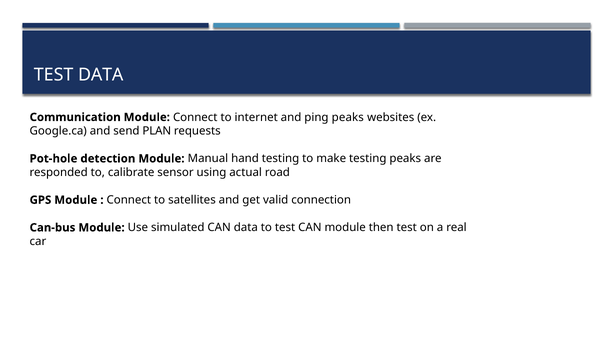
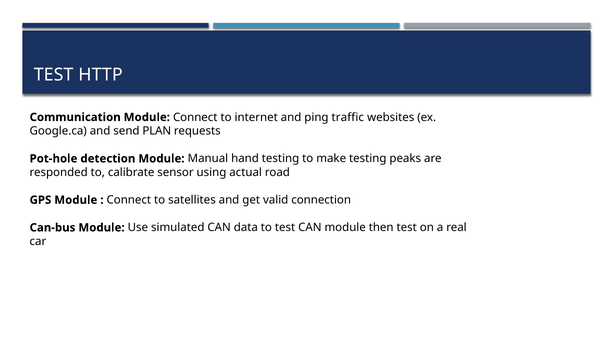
TEST DATA: DATA -> HTTP (101, 75)
ping peaks: peaks -> traffic (348, 117)
